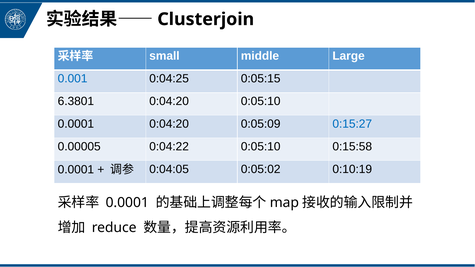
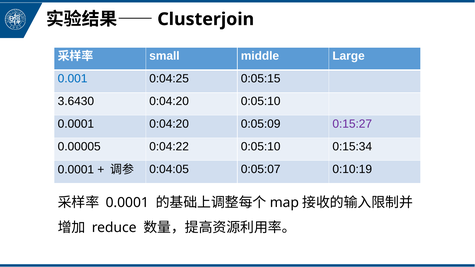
6.3801: 6.3801 -> 3.6430 (76, 101)
0:15:27 colour: blue -> purple (352, 124)
0:15:58: 0:15:58 -> 0:15:34 (352, 147)
0:05:02: 0:05:02 -> 0:05:07 (261, 169)
